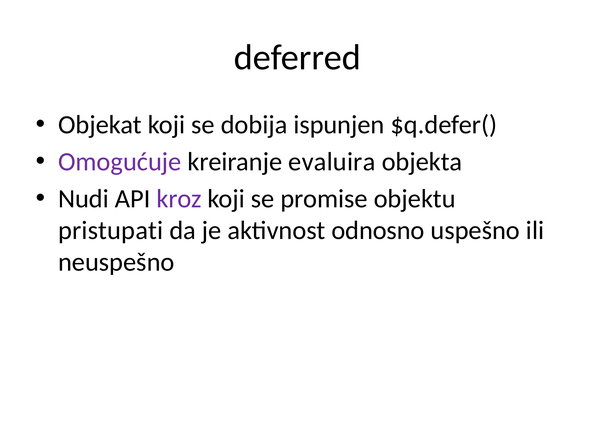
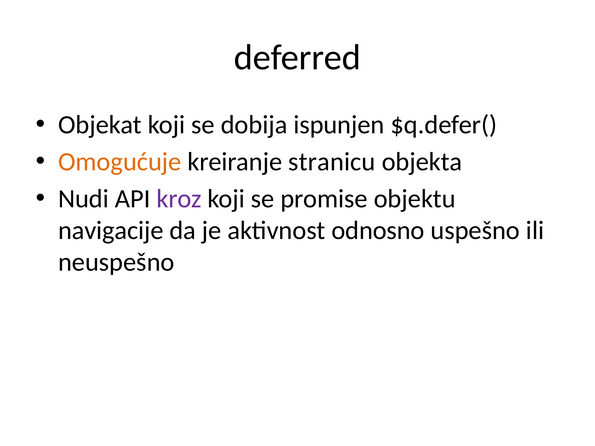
Omogućuje colour: purple -> orange (120, 162)
evaluira: evaluira -> stranicu (332, 162)
pristupati: pristupati -> navigacije (111, 231)
